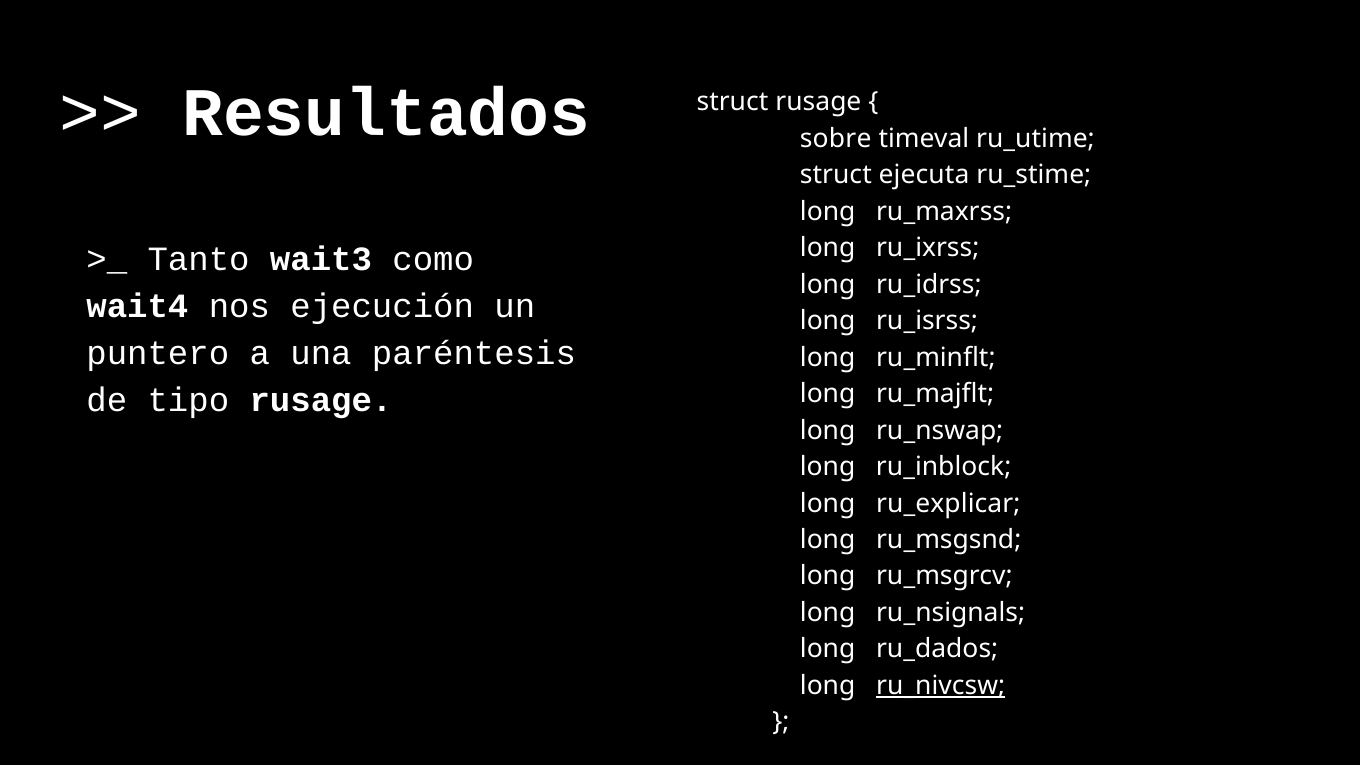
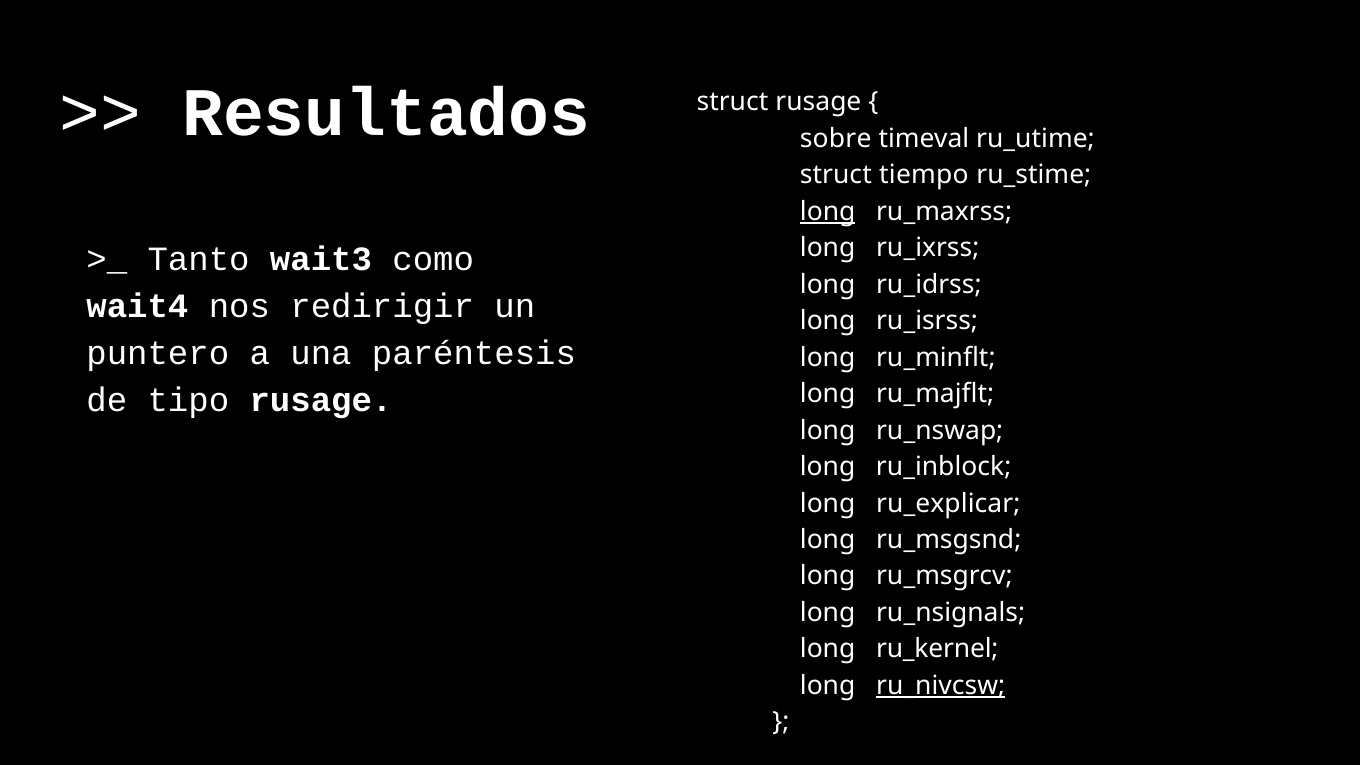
ejecuta: ejecuta -> tiempo (924, 175)
long underline: none -> present (828, 212)
ejecución: ejecución -> redirigir (382, 306)
ru_dados: ru_dados -> ru_kernel (937, 649)
